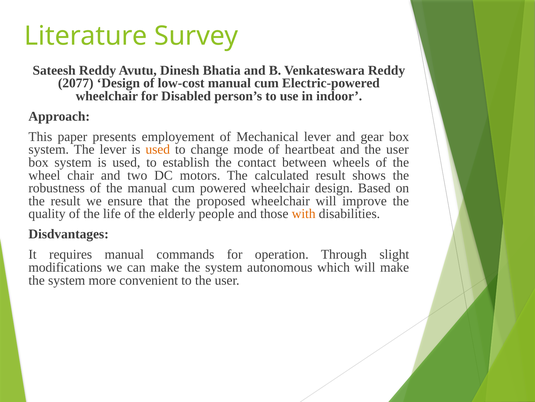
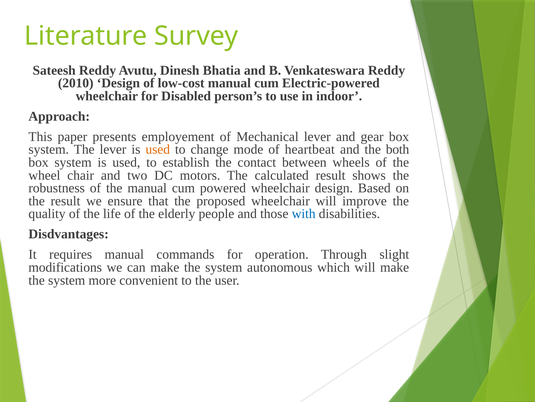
2077: 2077 -> 2010 (76, 83)
and the user: user -> both (398, 149)
with colour: orange -> blue (304, 213)
